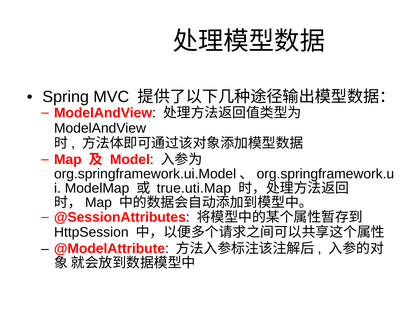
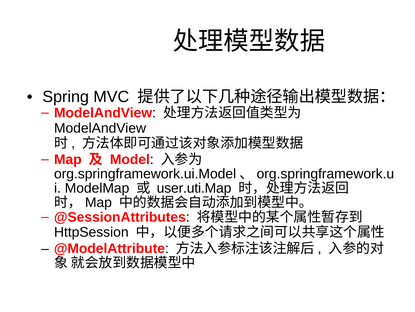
true.uti.Map: true.uti.Map -> user.uti.Map (194, 188)
